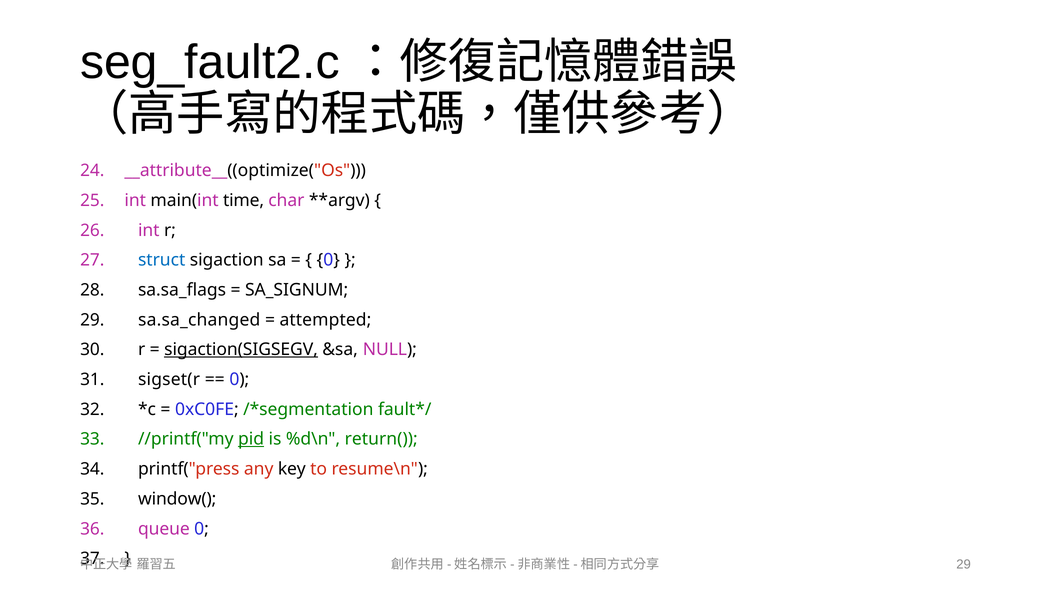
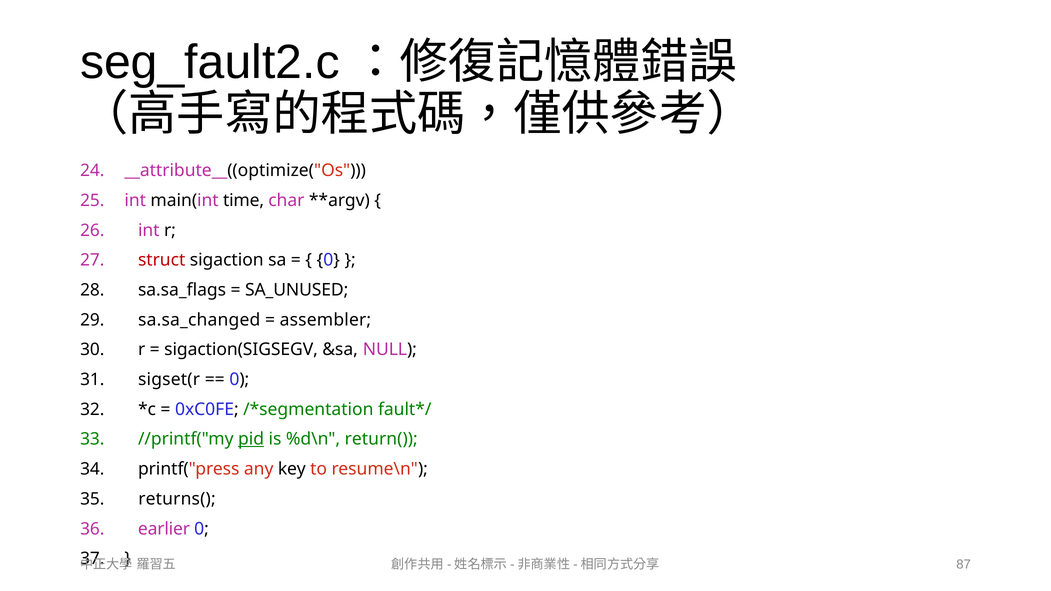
struct colour: blue -> red (162, 260)
SA_SIGNUM: SA_SIGNUM -> SA_UNUSED (297, 290)
attempted: attempted -> assembler (325, 320)
sigaction(SIGSEGV underline: present -> none (241, 350)
window(: window( -> returns( (177, 499)
queue: queue -> earlier (164, 529)
29: 29 -> 87 (964, 565)
